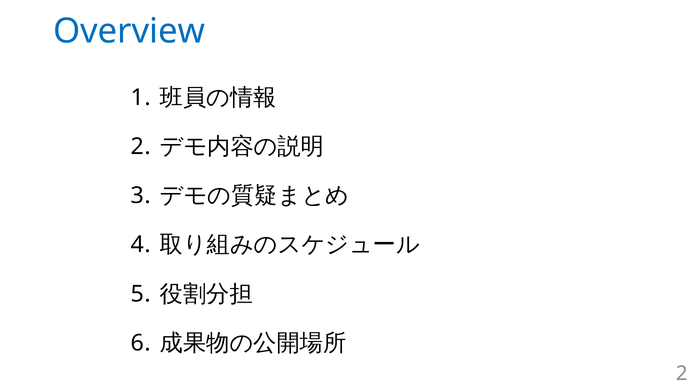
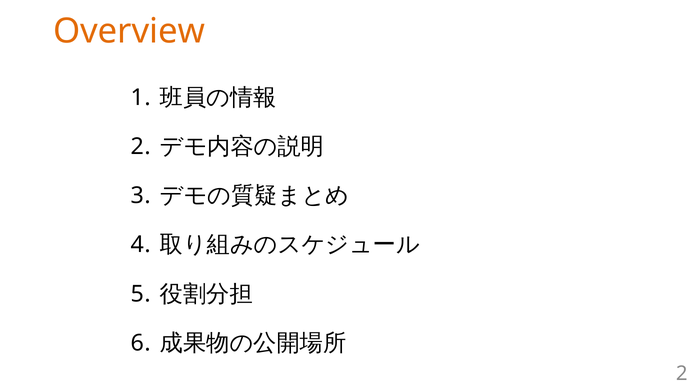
Overview colour: blue -> orange (129, 31)
